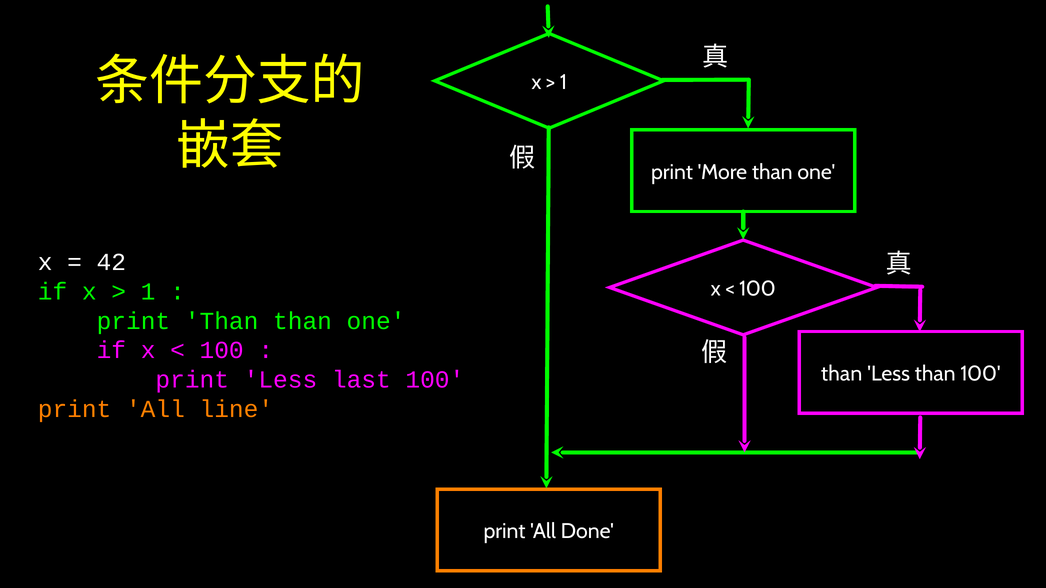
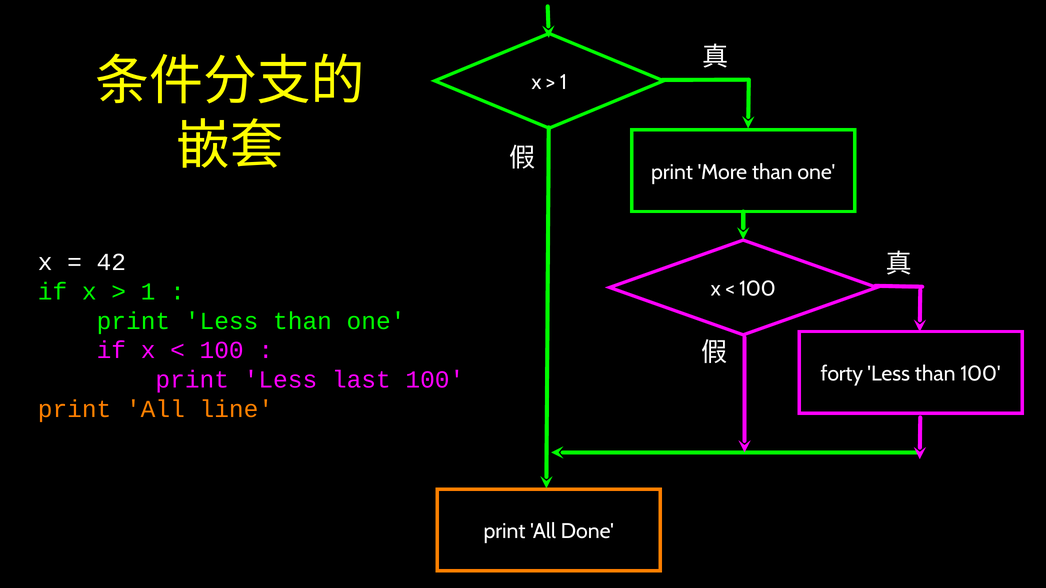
Than: Than -> Less (222, 321)
than: than -> forty (842, 374)
